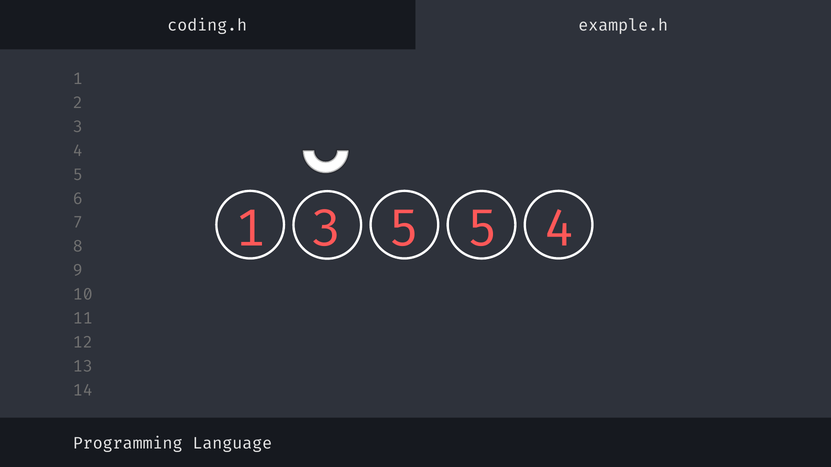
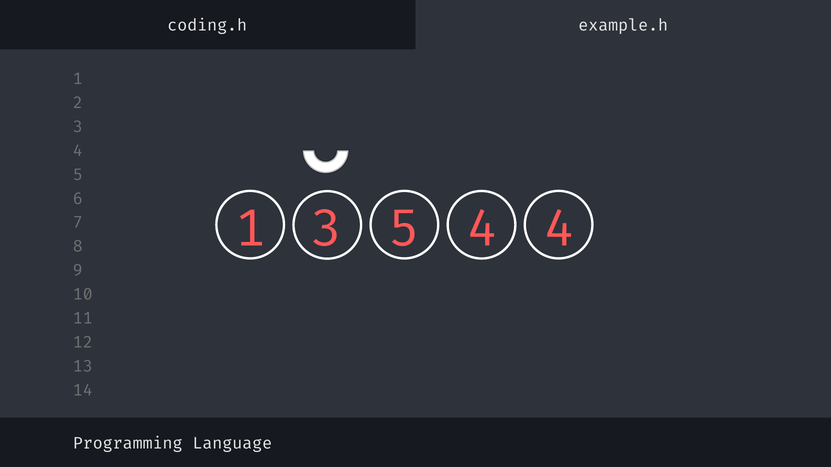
5 5: 5 -> 4 (482, 229)
